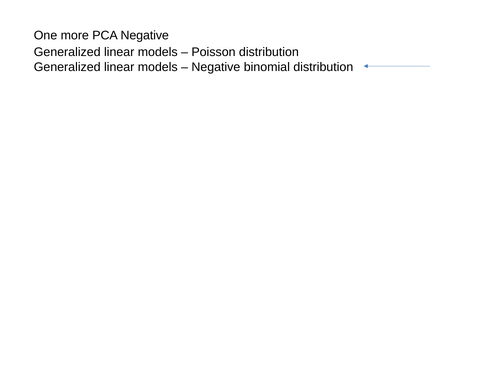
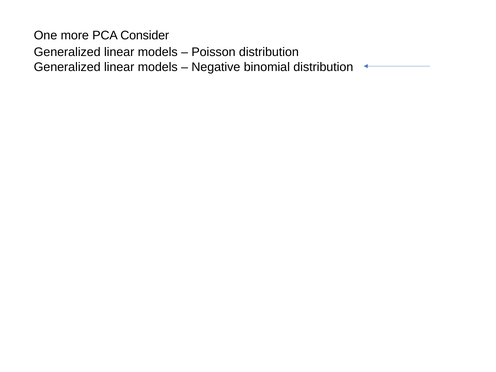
PCA Negative: Negative -> Consider (145, 36)
